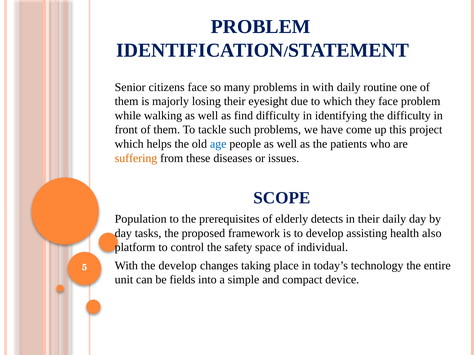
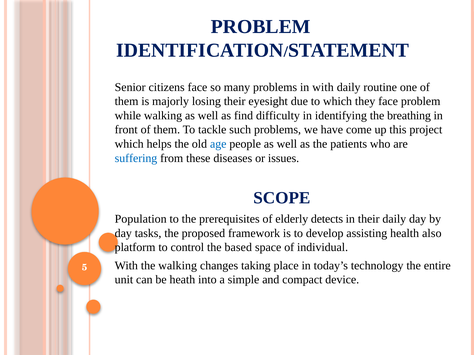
the difficulty: difficulty -> breathing (409, 116)
suffering colour: orange -> blue (136, 158)
safety: safety -> based (238, 248)
the develop: develop -> walking (178, 266)
fields: fields -> heath (182, 280)
